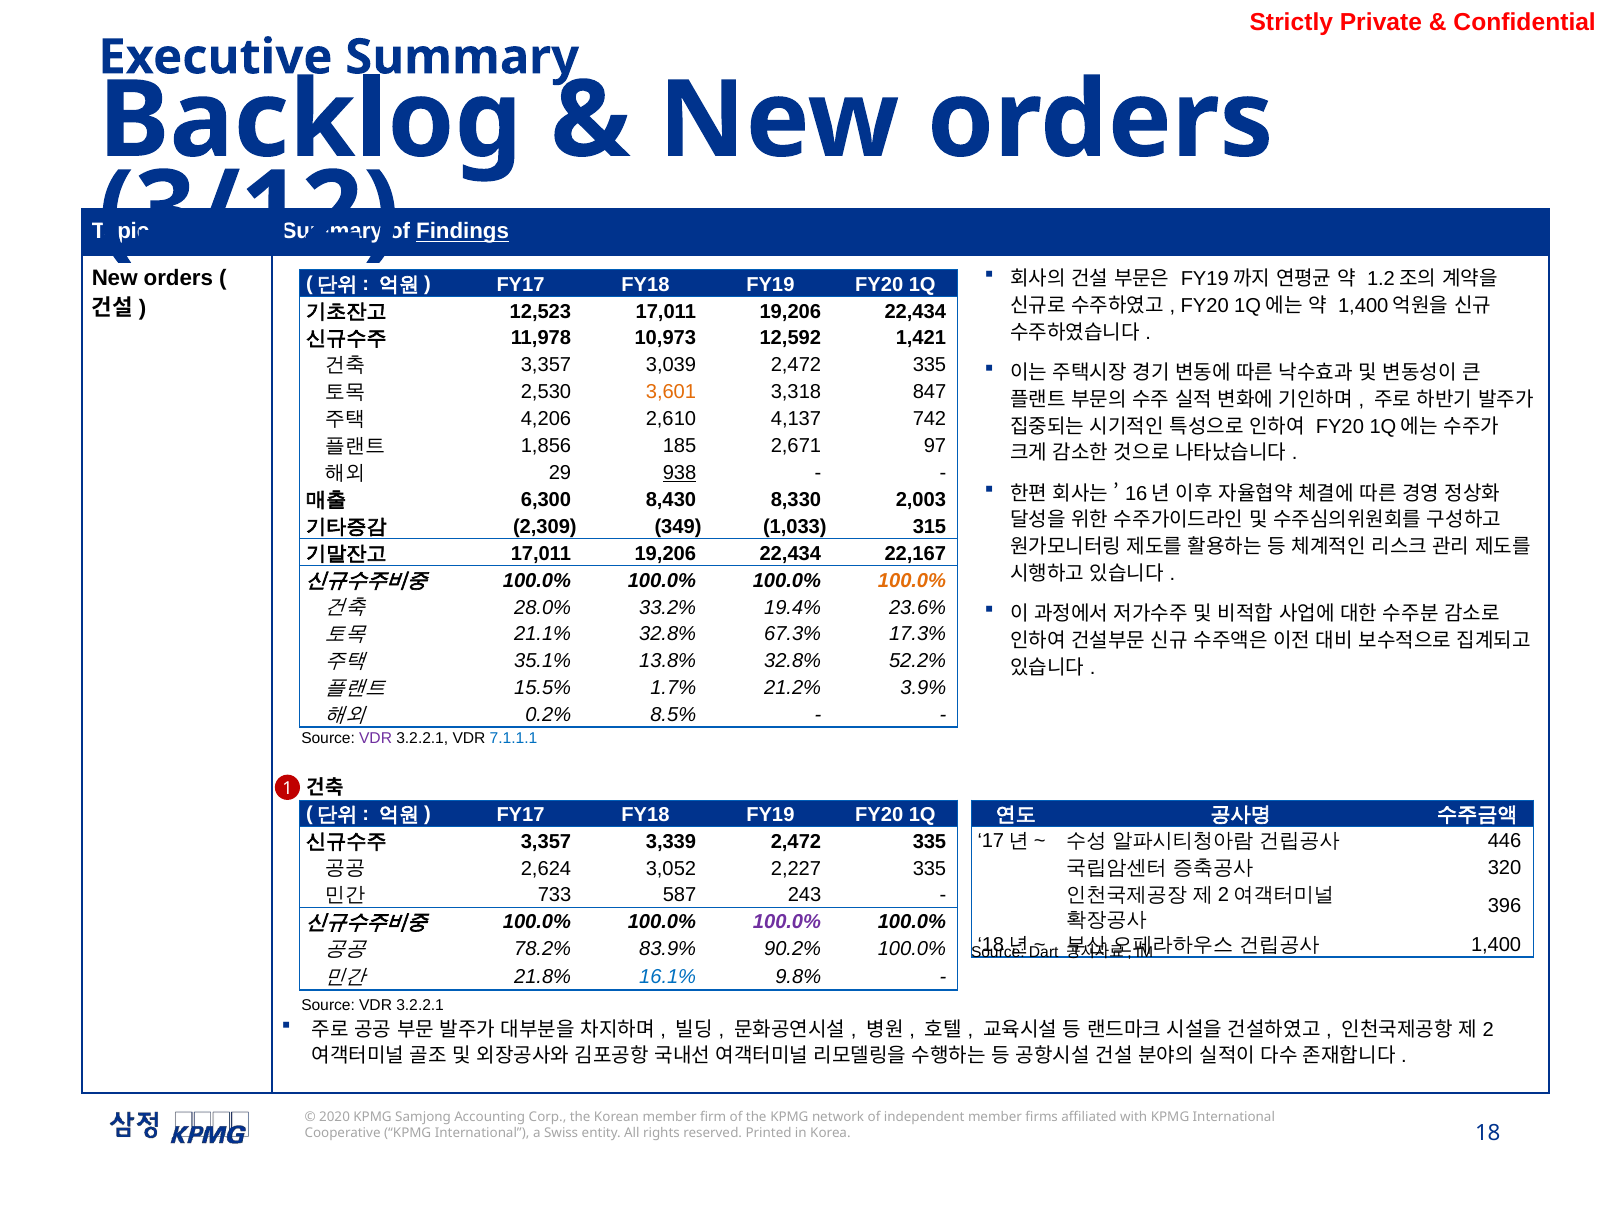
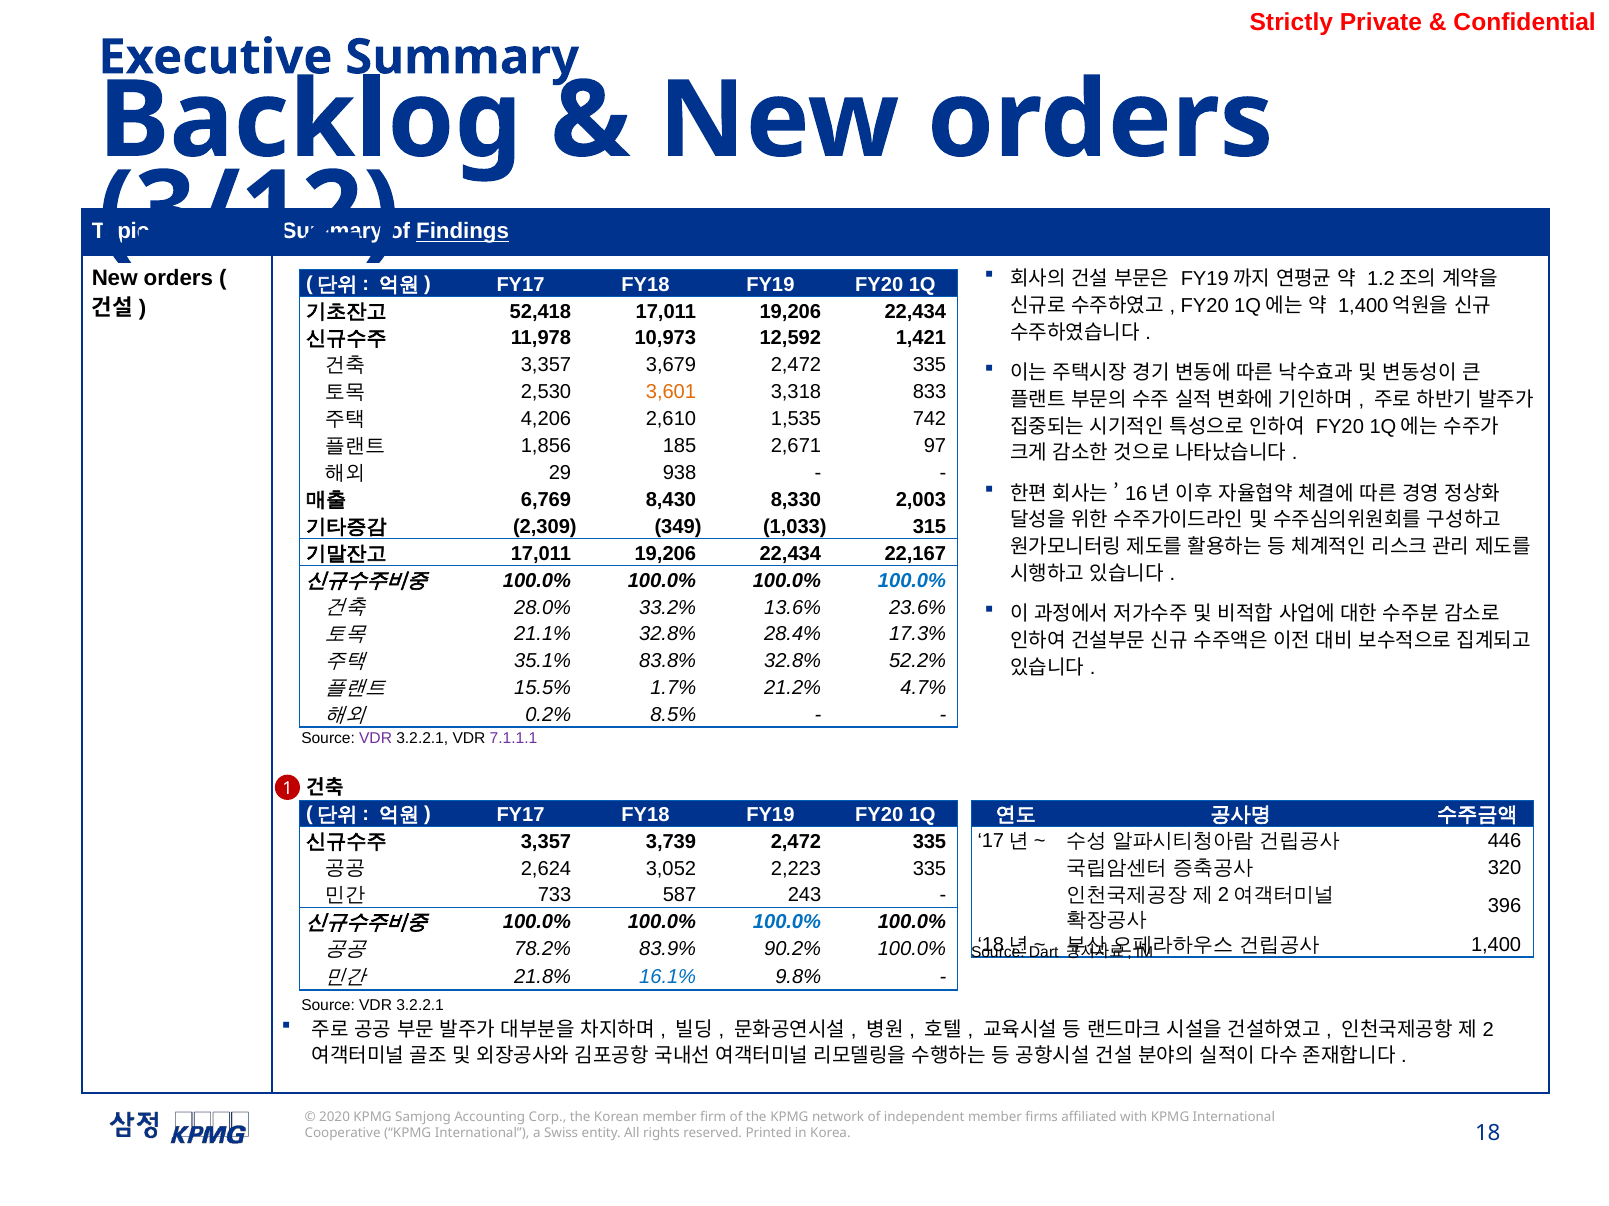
12,523: 12,523 -> 52,418 (540, 312)
3,039: 3,039 -> 3,679 (671, 365)
847: 847 -> 833 (930, 392)
4,137: 4,137 -> 1,535 (796, 419)
938 underline: present -> none (680, 473)
6,300: 6,300 -> 6,769 (546, 500)
100.0% colour: orange -> blue (912, 581)
19.4%: 19.4% -> 13.6% (793, 608)
67.3%: 67.3% -> 28.4% (793, 635)
13.8%: 13.8% -> 83.8% (668, 662)
3.9%: 3.9% -> 4.7% (923, 689)
7.1.1.1 colour: blue -> purple (513, 739)
3,339: 3,339 -> 3,739 (671, 842)
2,227: 2,227 -> 2,223 (796, 869)
100.0% colour: purple -> blue (787, 923)
